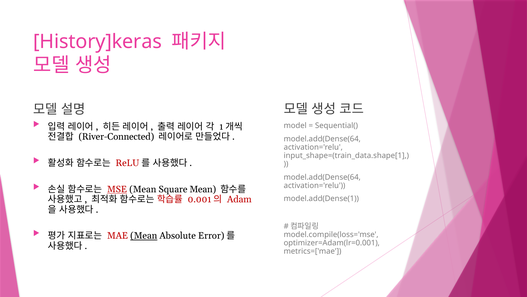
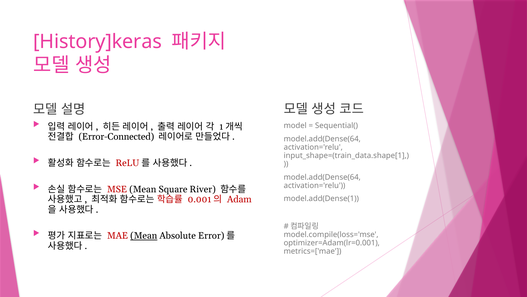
River-Connected: River-Connected -> Error-Connected (116, 137)
MSE underline: present -> none (117, 189)
Square Mean: Mean -> River (203, 189)
